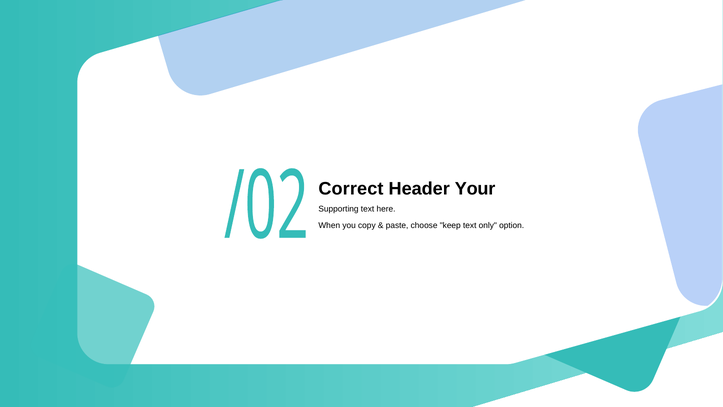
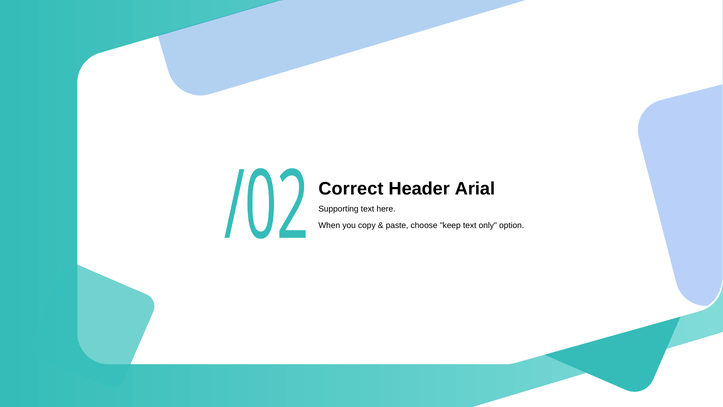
Your: Your -> Arial (475, 189)
